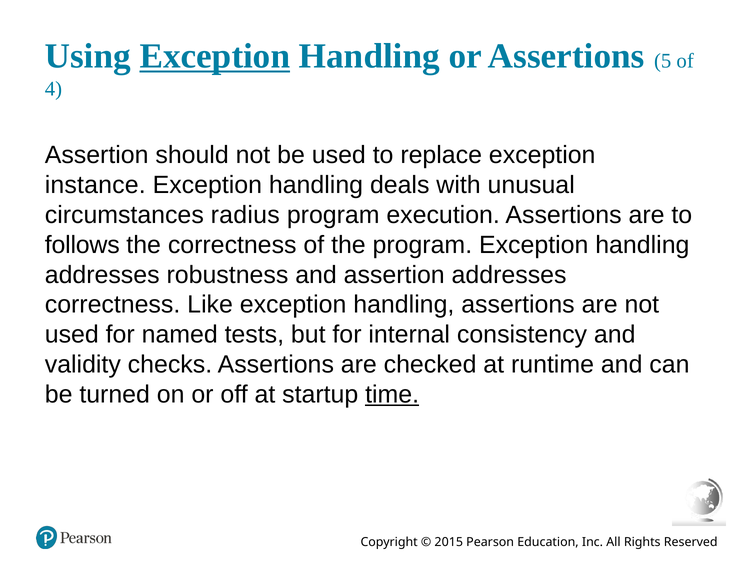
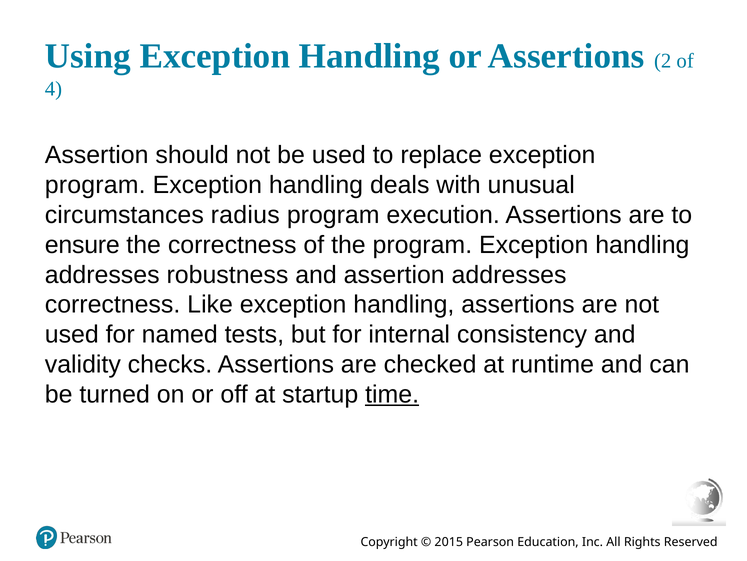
Exception underline: present -> none (215, 56)
5: 5 -> 2 (663, 61)
instance: instance -> program (95, 185)
follows: follows -> ensure (82, 245)
